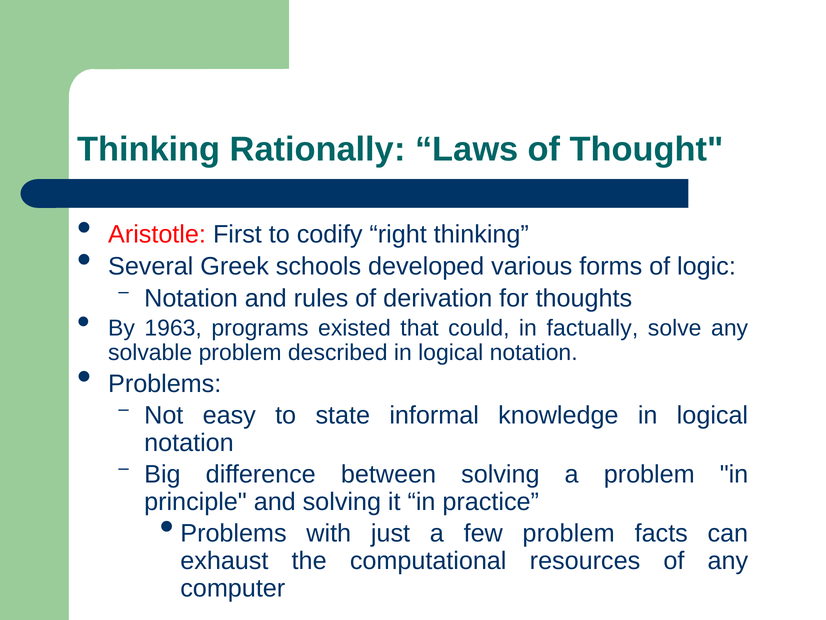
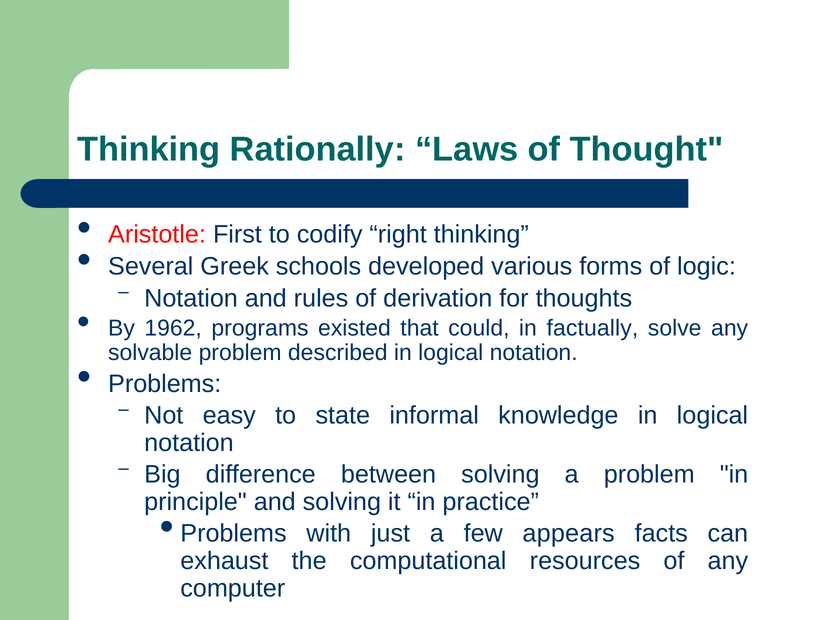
1963: 1963 -> 1962 (173, 328)
few problem: problem -> appears (569, 533)
